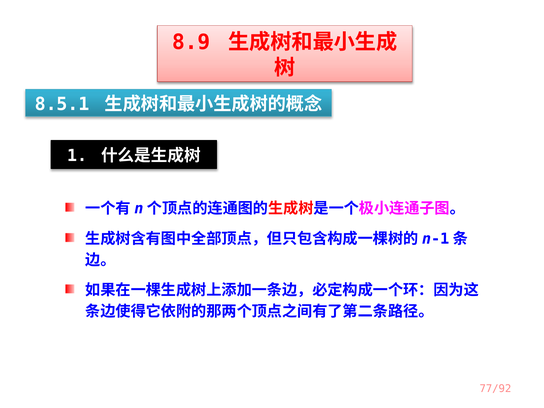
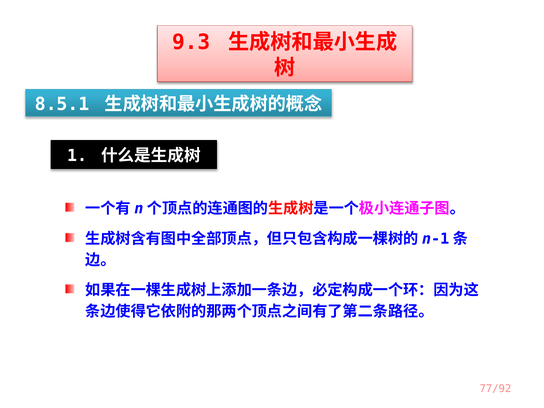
8.9: 8.9 -> 9.3 (191, 42)
